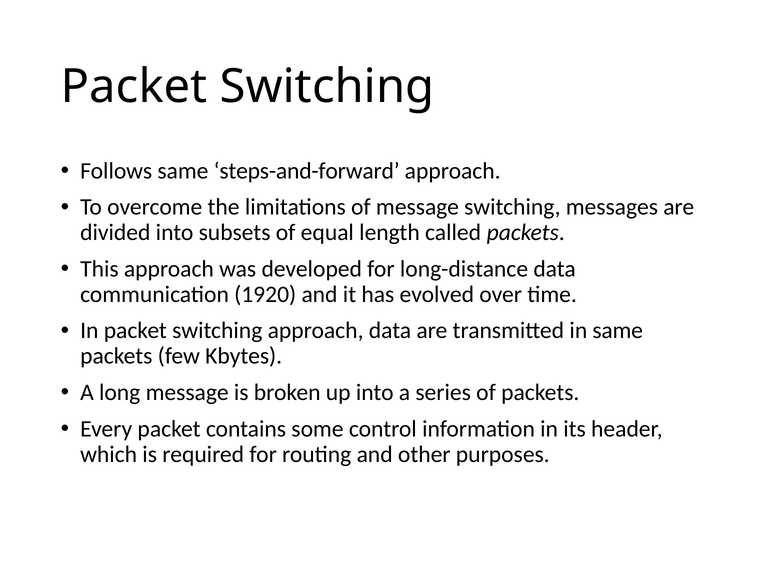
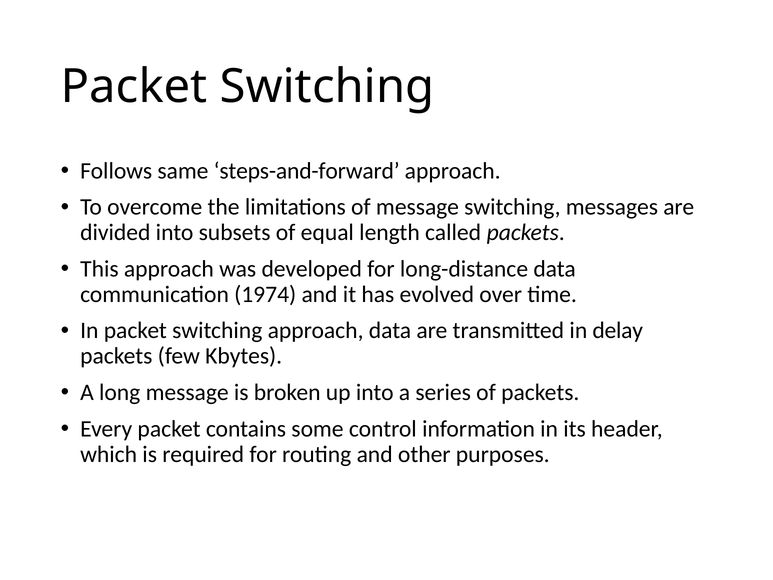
1920: 1920 -> 1974 (265, 294)
in same: same -> delay (618, 331)
